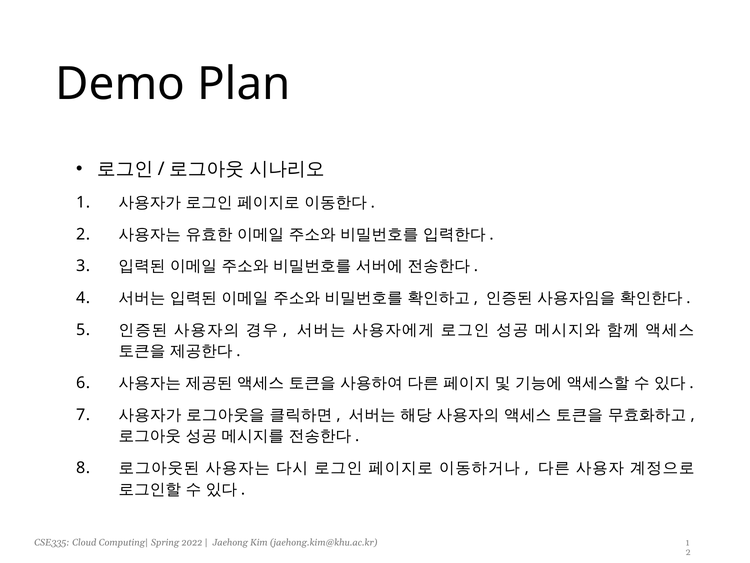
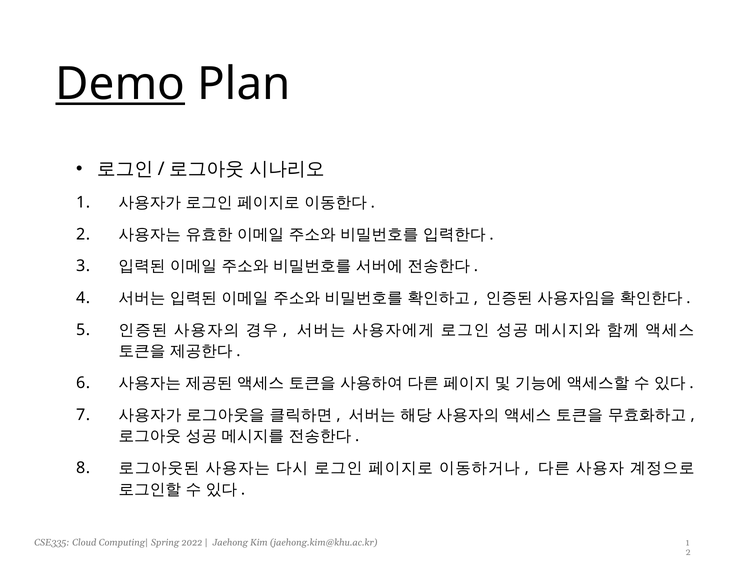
Demo underline: none -> present (120, 84)
